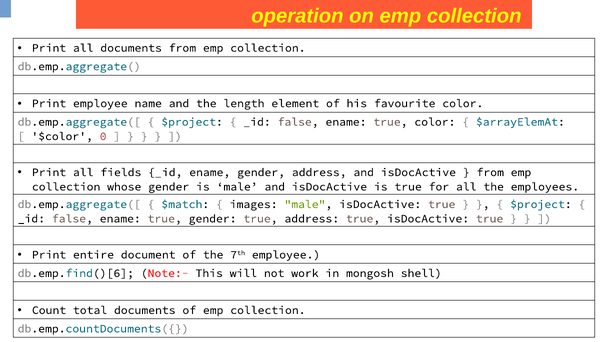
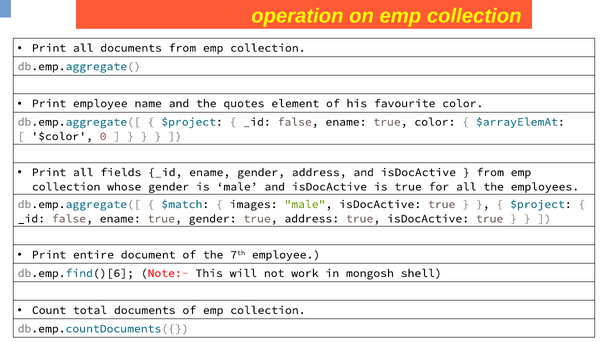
length: length -> quotes (244, 103)
